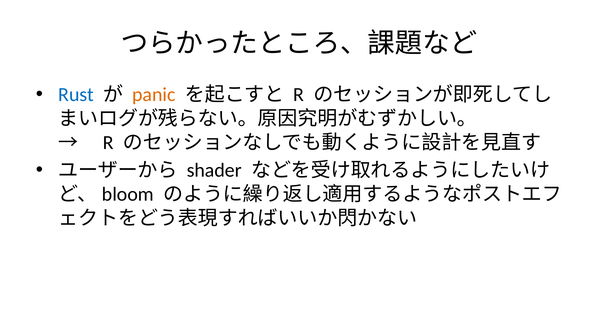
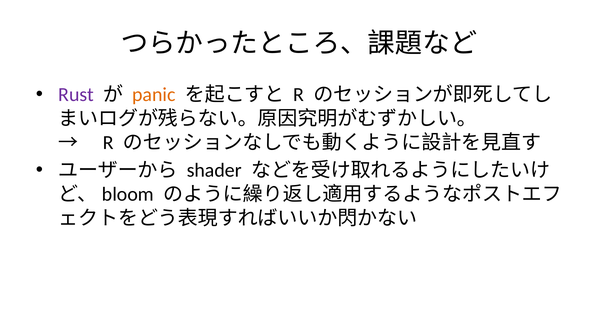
Rust colour: blue -> purple (76, 95)
